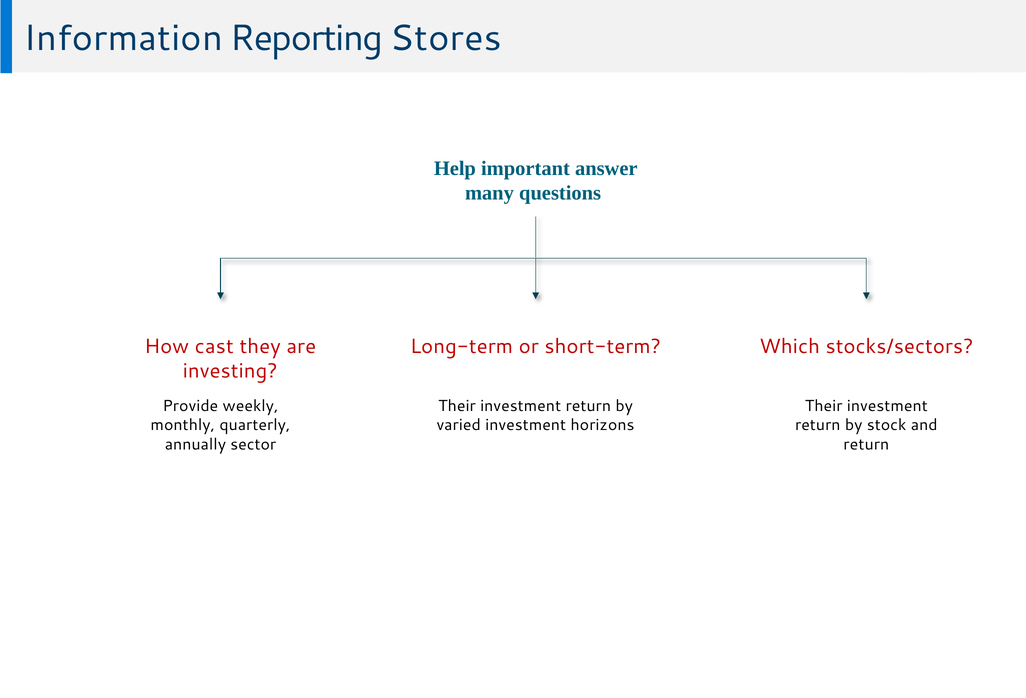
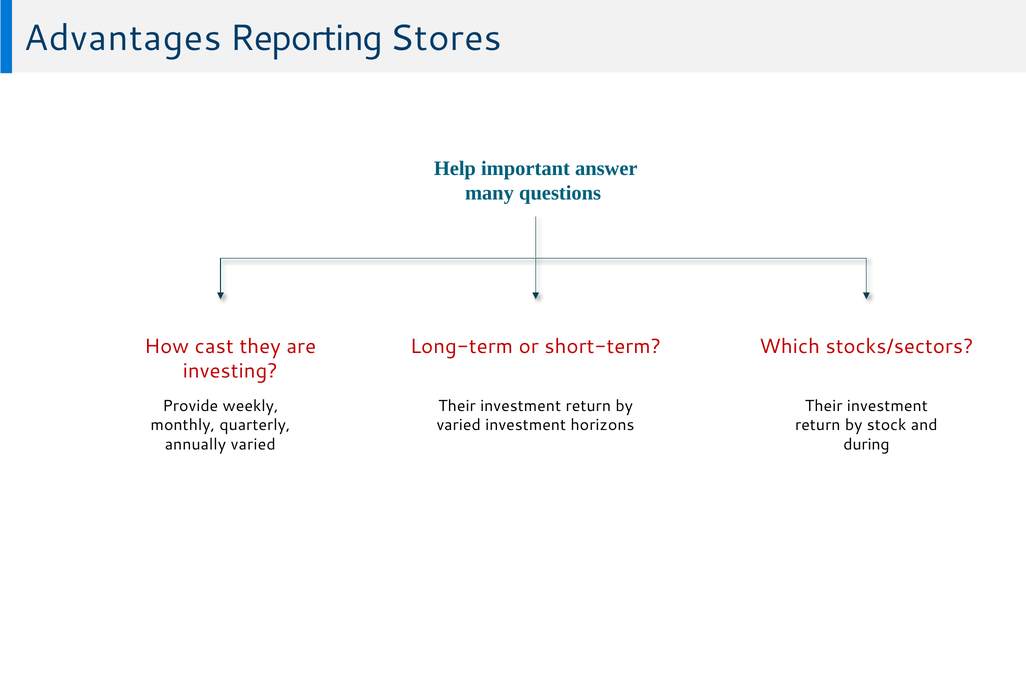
Information: Information -> Advantages (123, 38)
annually sector: sector -> varied (253, 444)
return: return -> during (866, 444)
